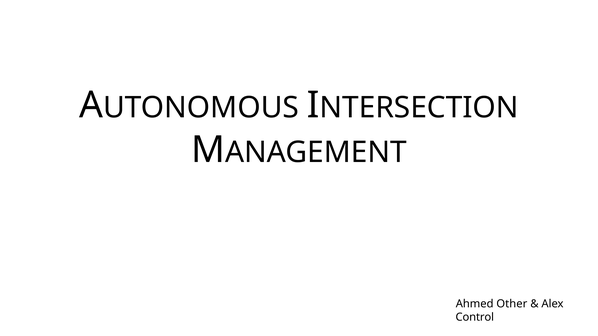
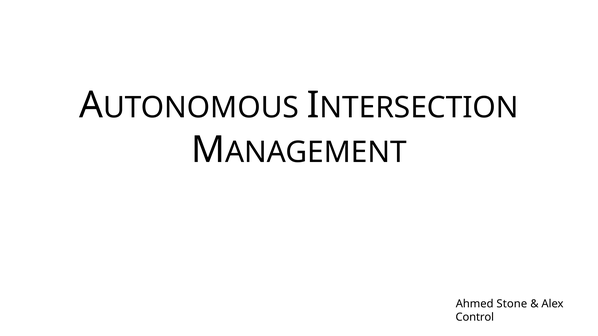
Other: Other -> Stone (512, 304)
